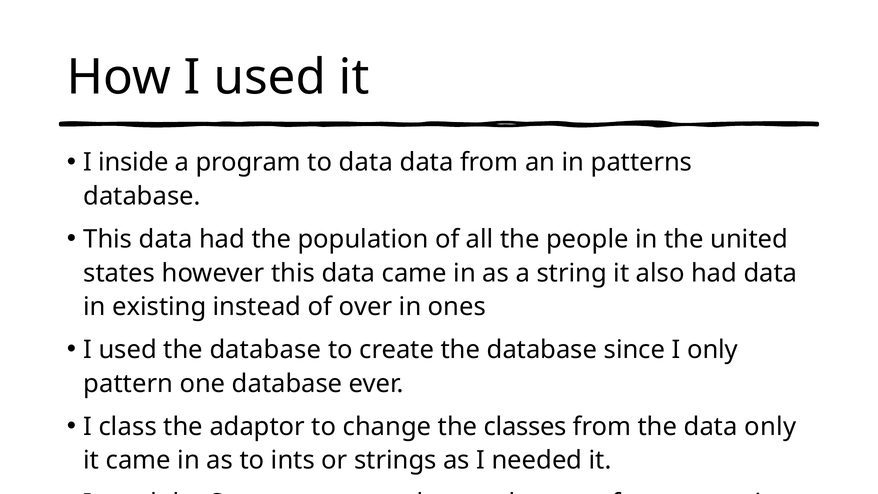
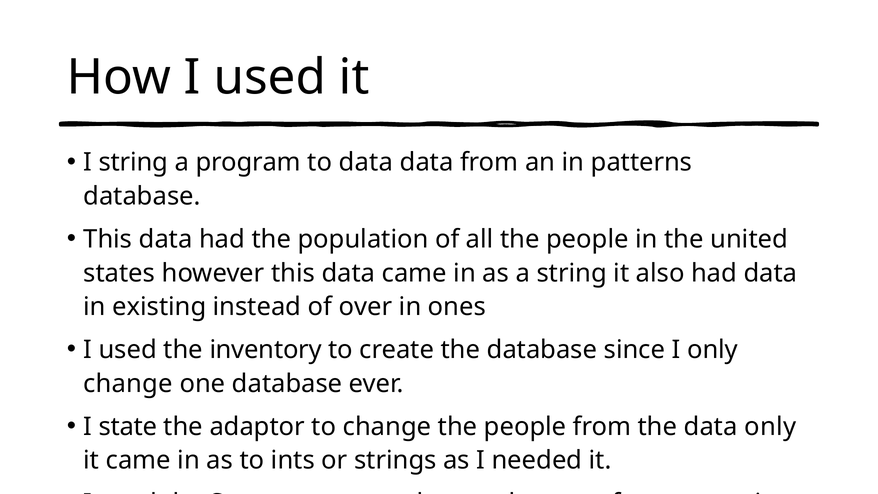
I inside: inside -> string (133, 162)
used the database: database -> inventory (266, 350)
pattern: pattern -> change (128, 384)
I class: class -> state (128, 427)
change the classes: classes -> people (525, 427)
